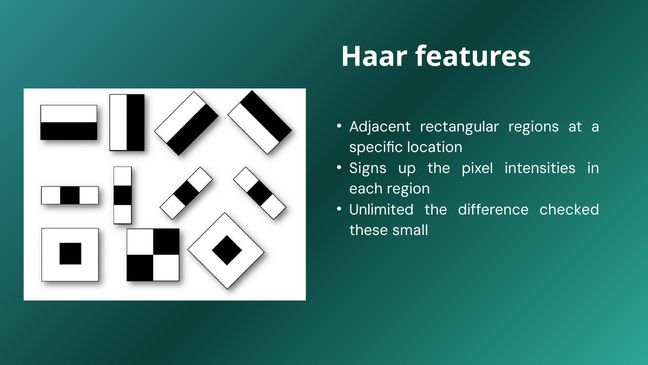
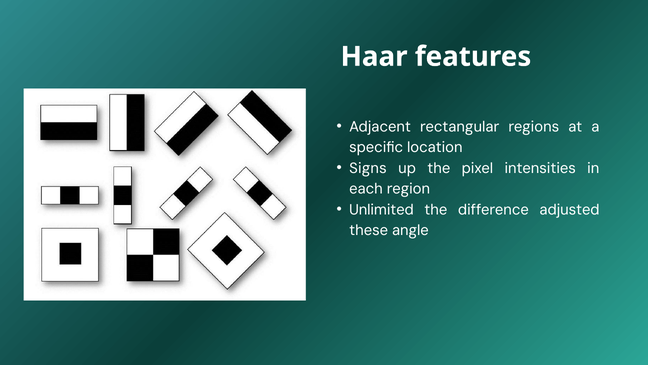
checked: checked -> adjusted (569, 209)
small: small -> angle (410, 230)
